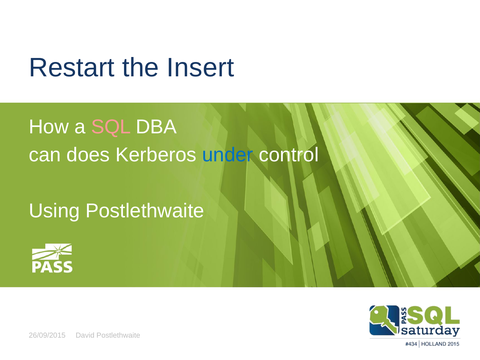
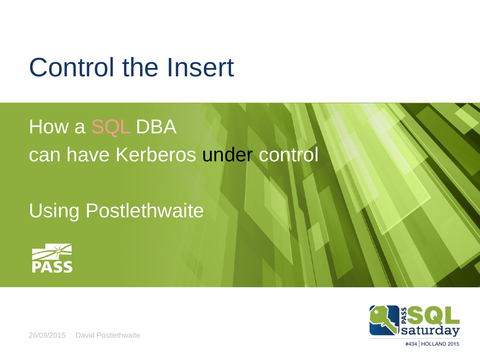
Restart: Restart -> Control (72, 68)
does: does -> have (88, 155)
under colour: blue -> black (228, 155)
